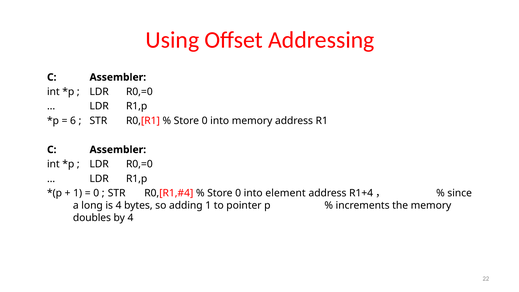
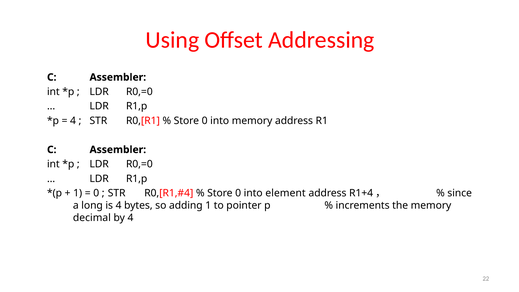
6: 6 -> 4 (73, 121)
doubles: doubles -> decimal (92, 218)
